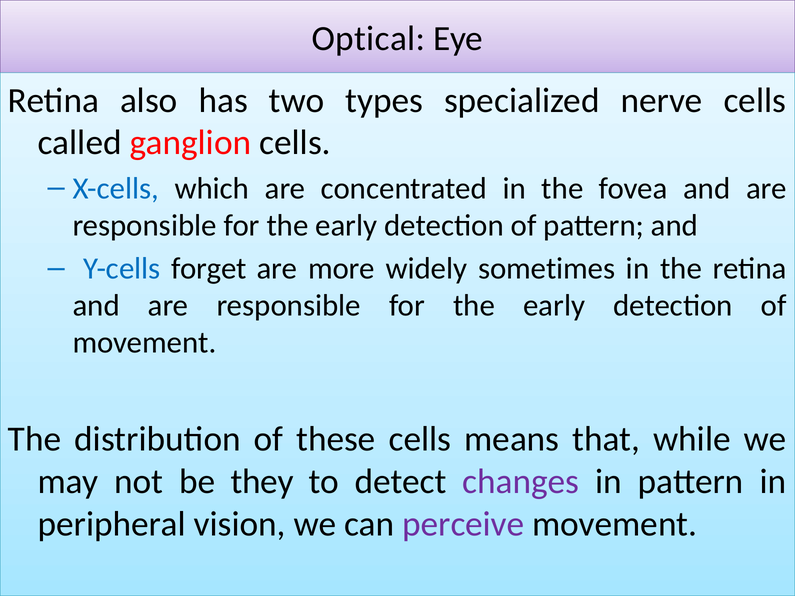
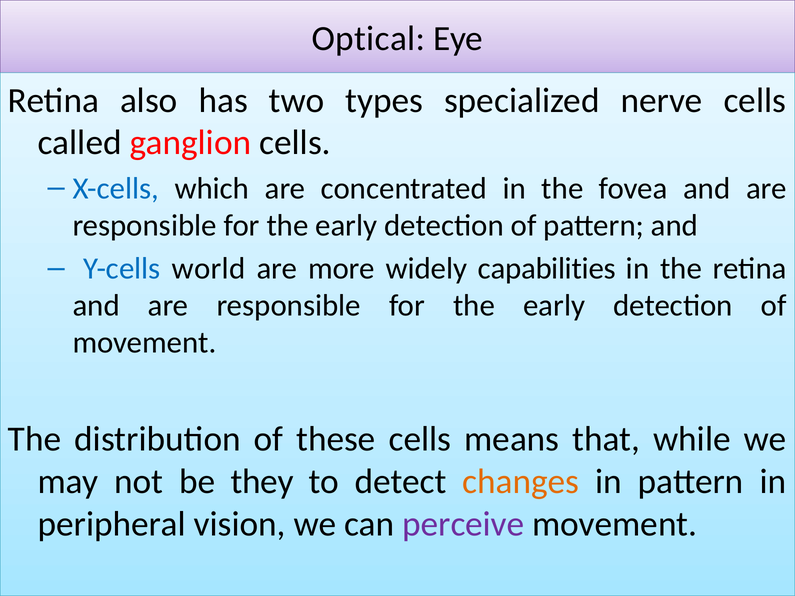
forget: forget -> world (209, 269)
sometimes: sometimes -> capabilities (547, 269)
changes colour: purple -> orange (521, 482)
